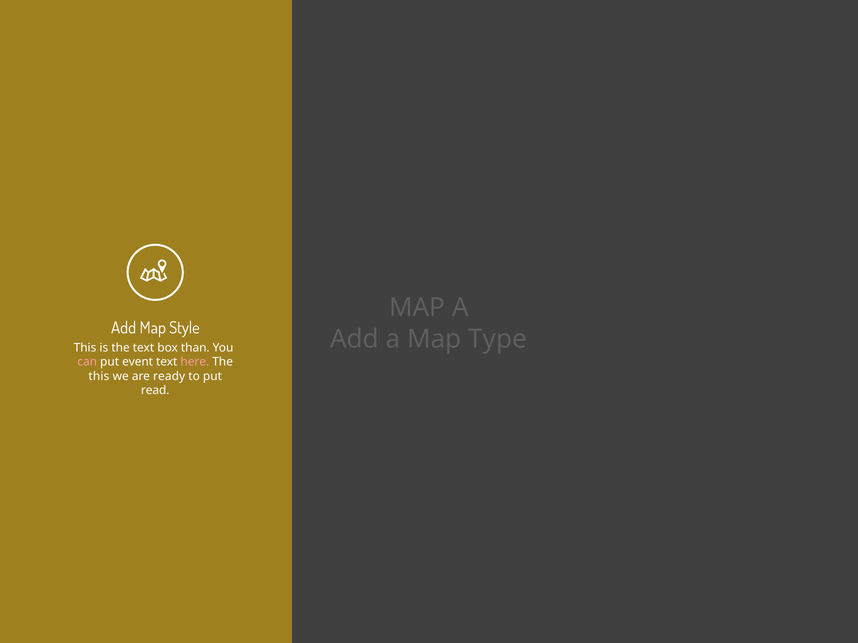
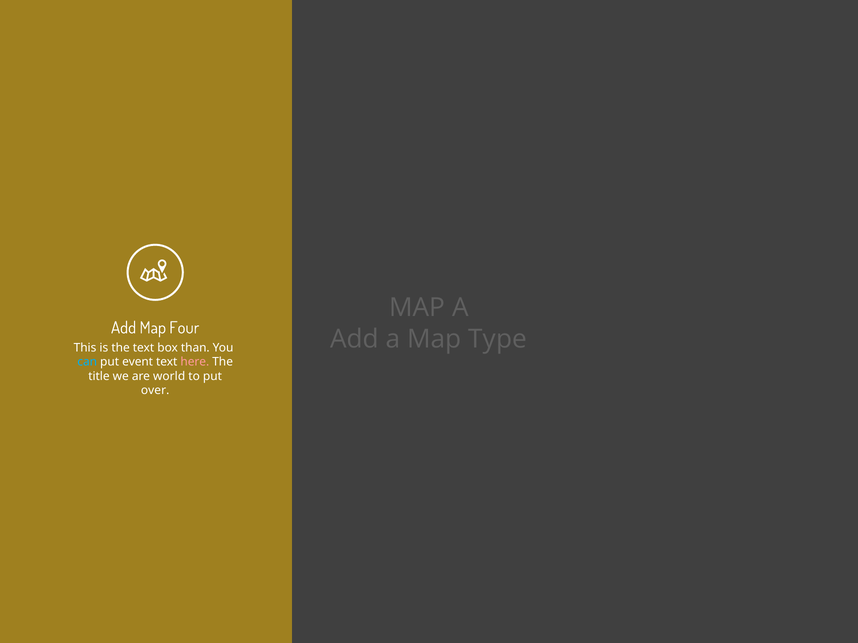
Style: Style -> Four (184, 328)
can colour: pink -> light blue (87, 362)
this: this -> title (99, 376)
ready: ready -> world (169, 376)
read: read -> over (155, 391)
